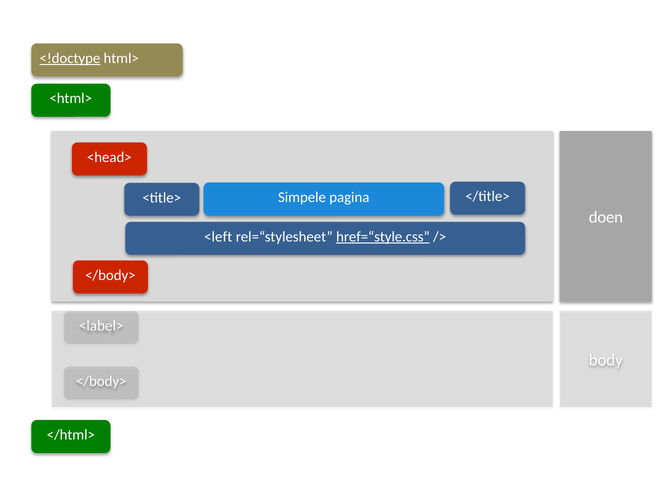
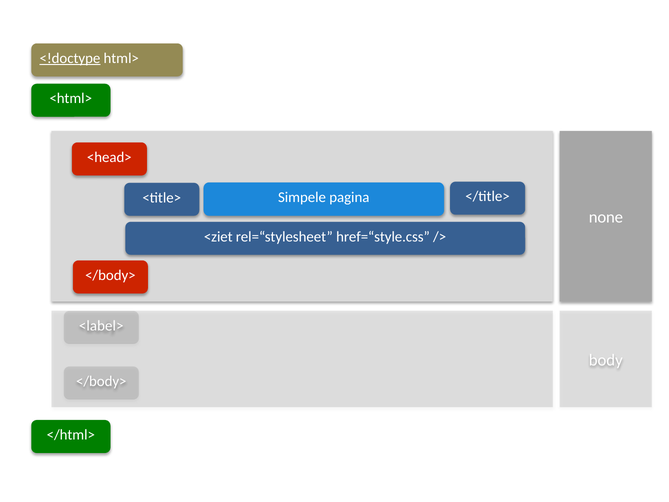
doen: doen -> none (606, 217)
<left: <left -> <ziet (218, 237)
href=“style.css underline: present -> none (383, 237)
